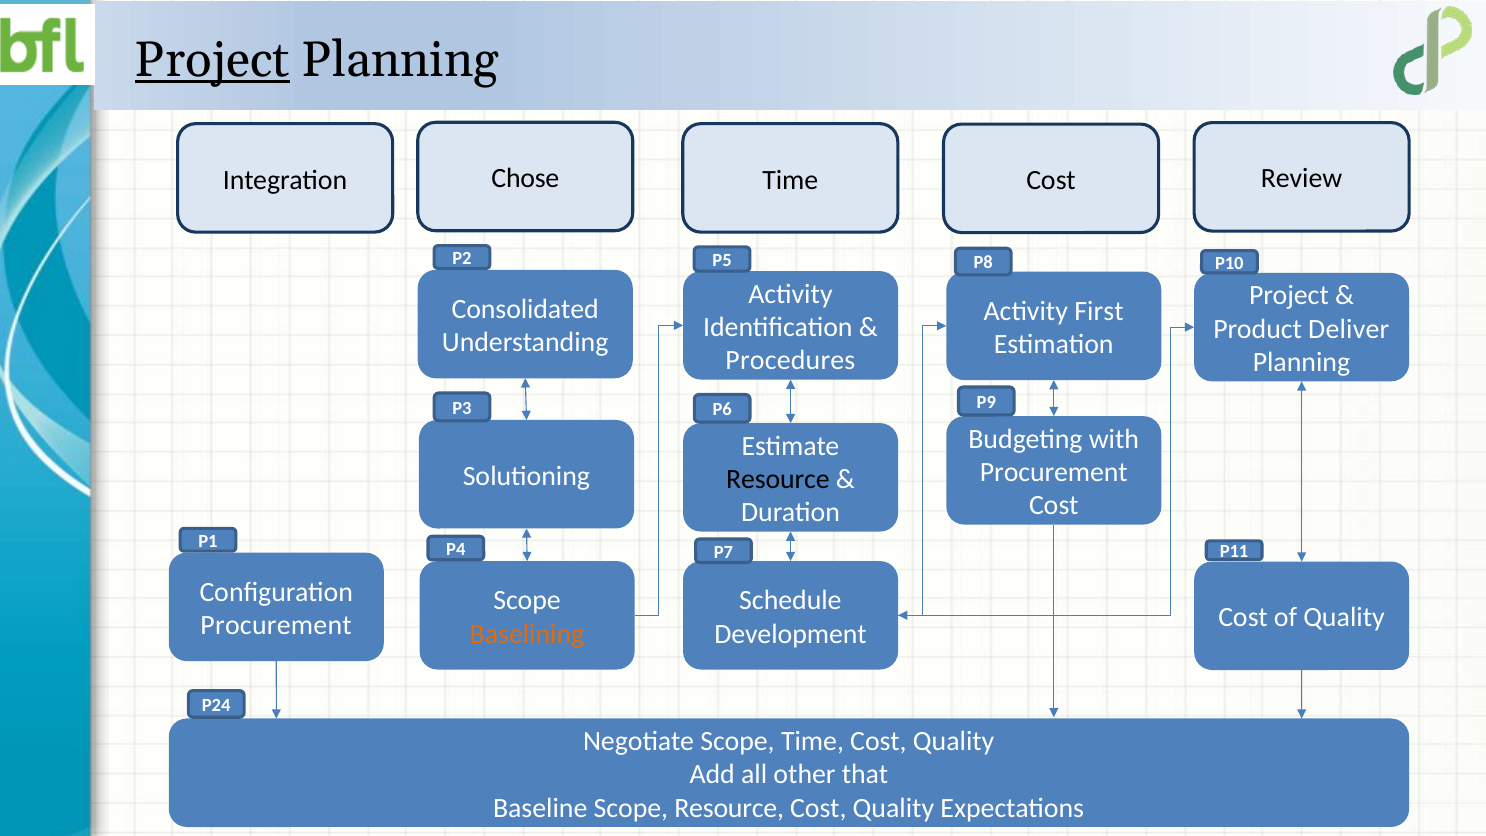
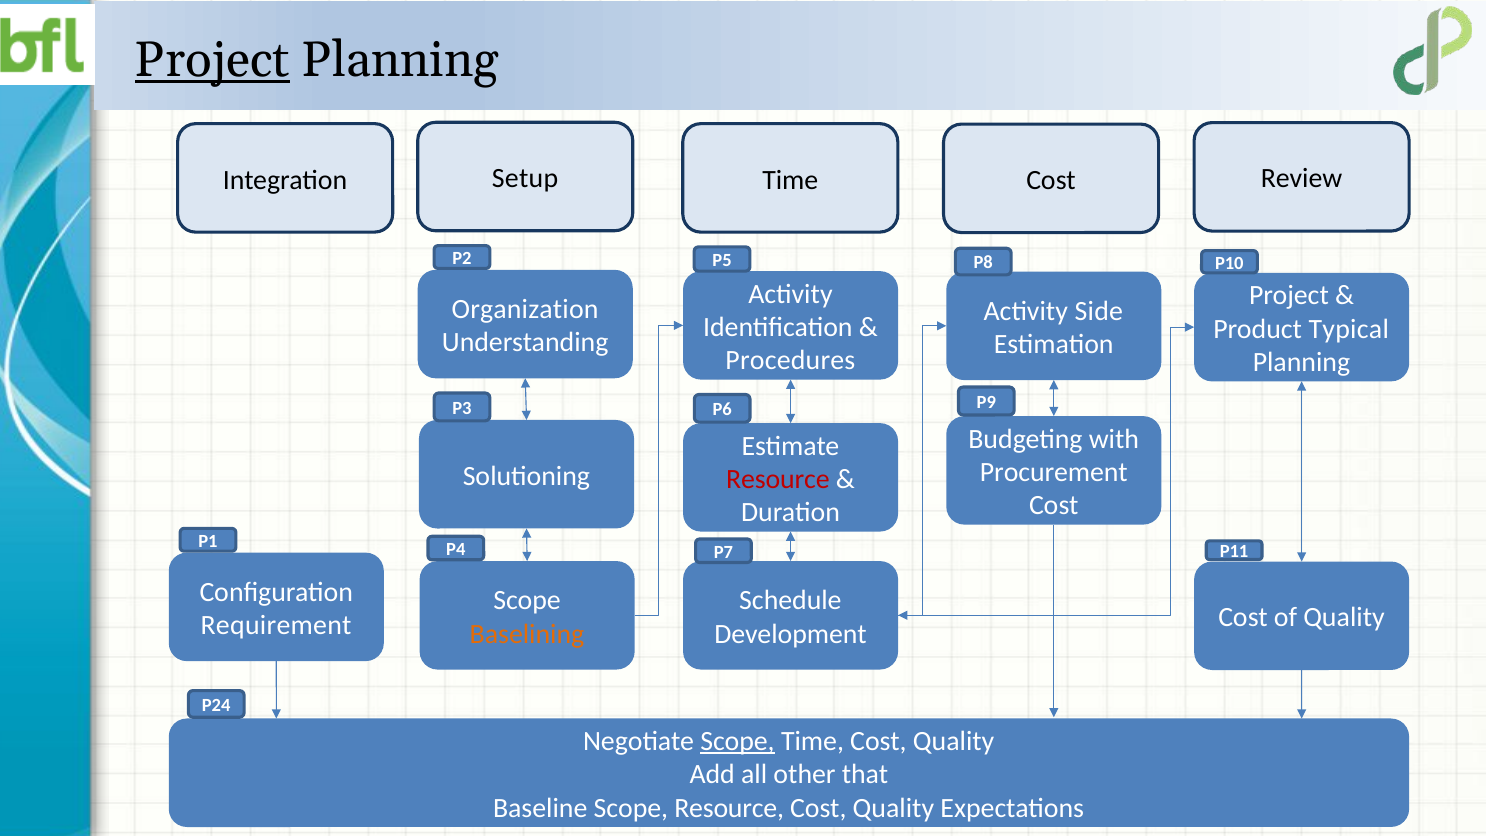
Chose: Chose -> Setup (525, 178)
Consolidated: Consolidated -> Organization (525, 309)
First: First -> Side (1099, 311)
Deliver: Deliver -> Typical (1349, 329)
Resource colour: black -> red (778, 479)
Procurement: Procurement -> Requirement (276, 625)
Scope underline: none -> present (737, 741)
